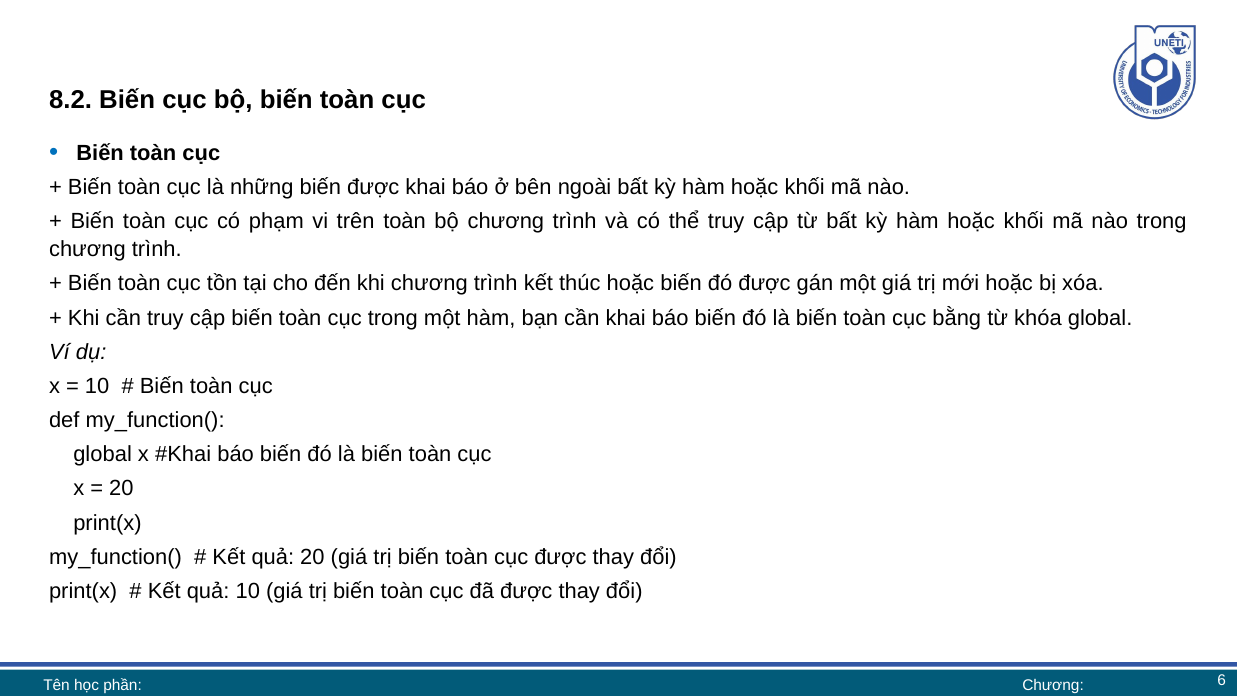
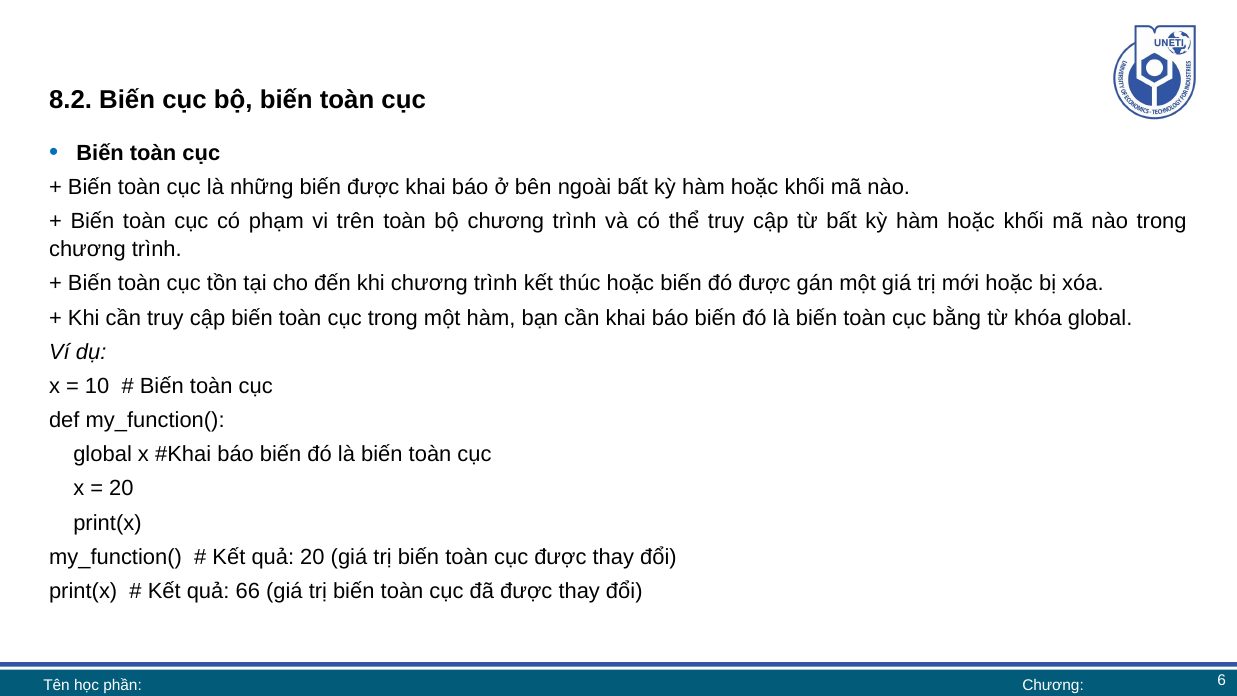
quả 10: 10 -> 66 (248, 591)
